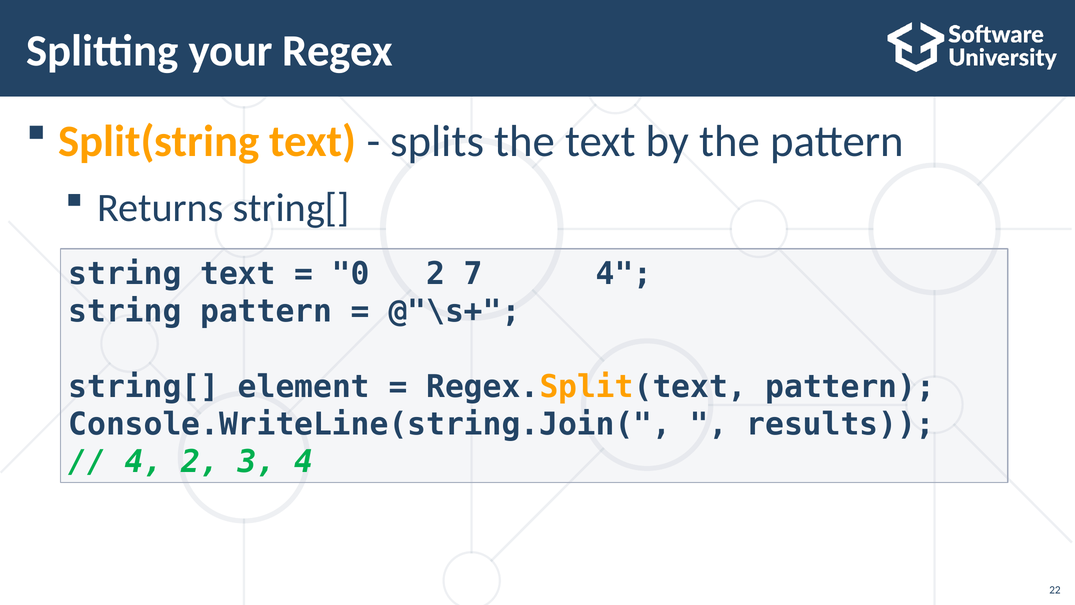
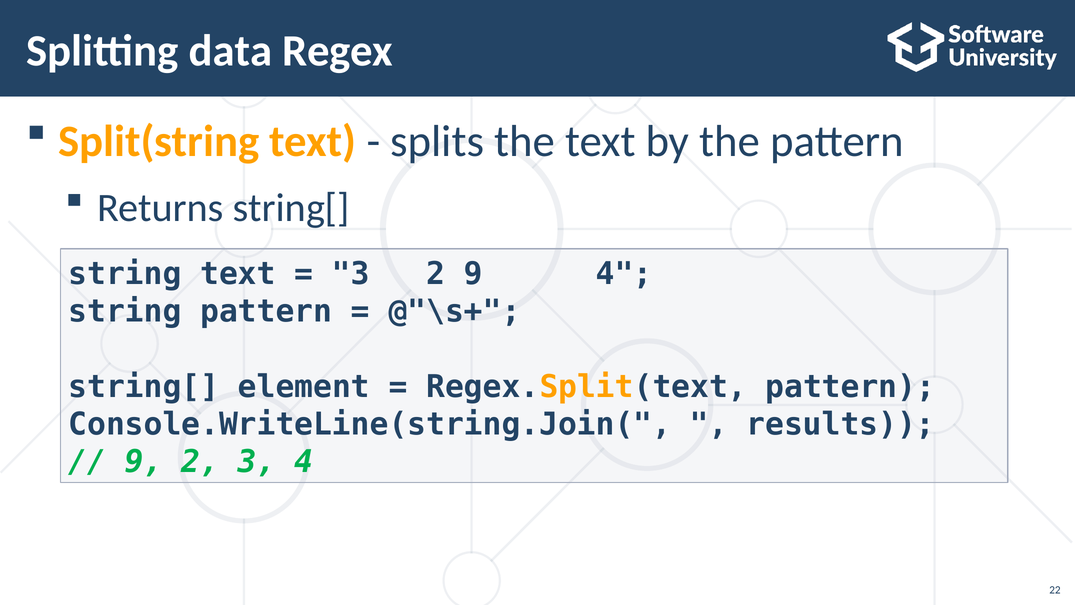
your: your -> data (230, 51)
0: 0 -> 3 (351, 274)
2 7: 7 -> 9 (473, 274)
4: 4 -> 9 (144, 462)
